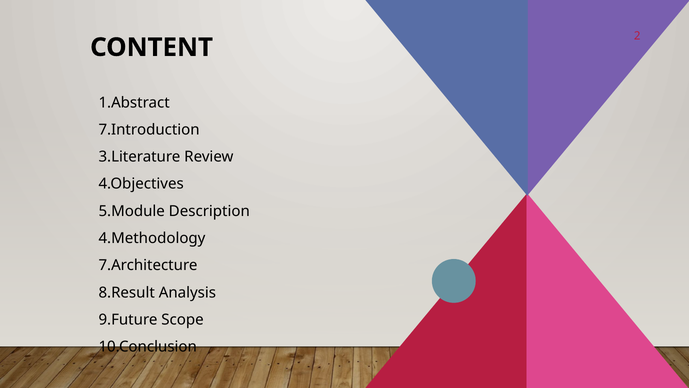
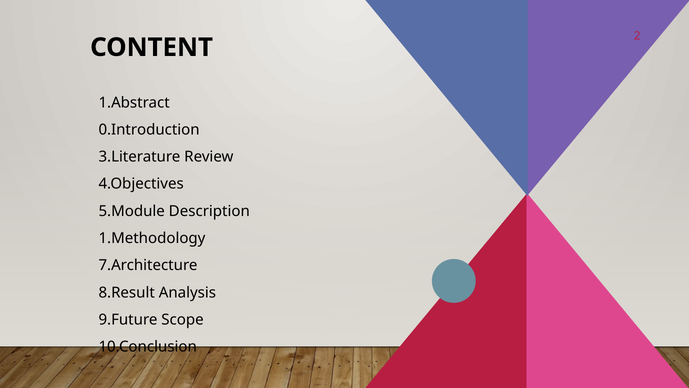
7.Introduction: 7.Introduction -> 0.Introduction (149, 130)
4.Methodology: 4.Methodology -> 1.Methodology (152, 238)
